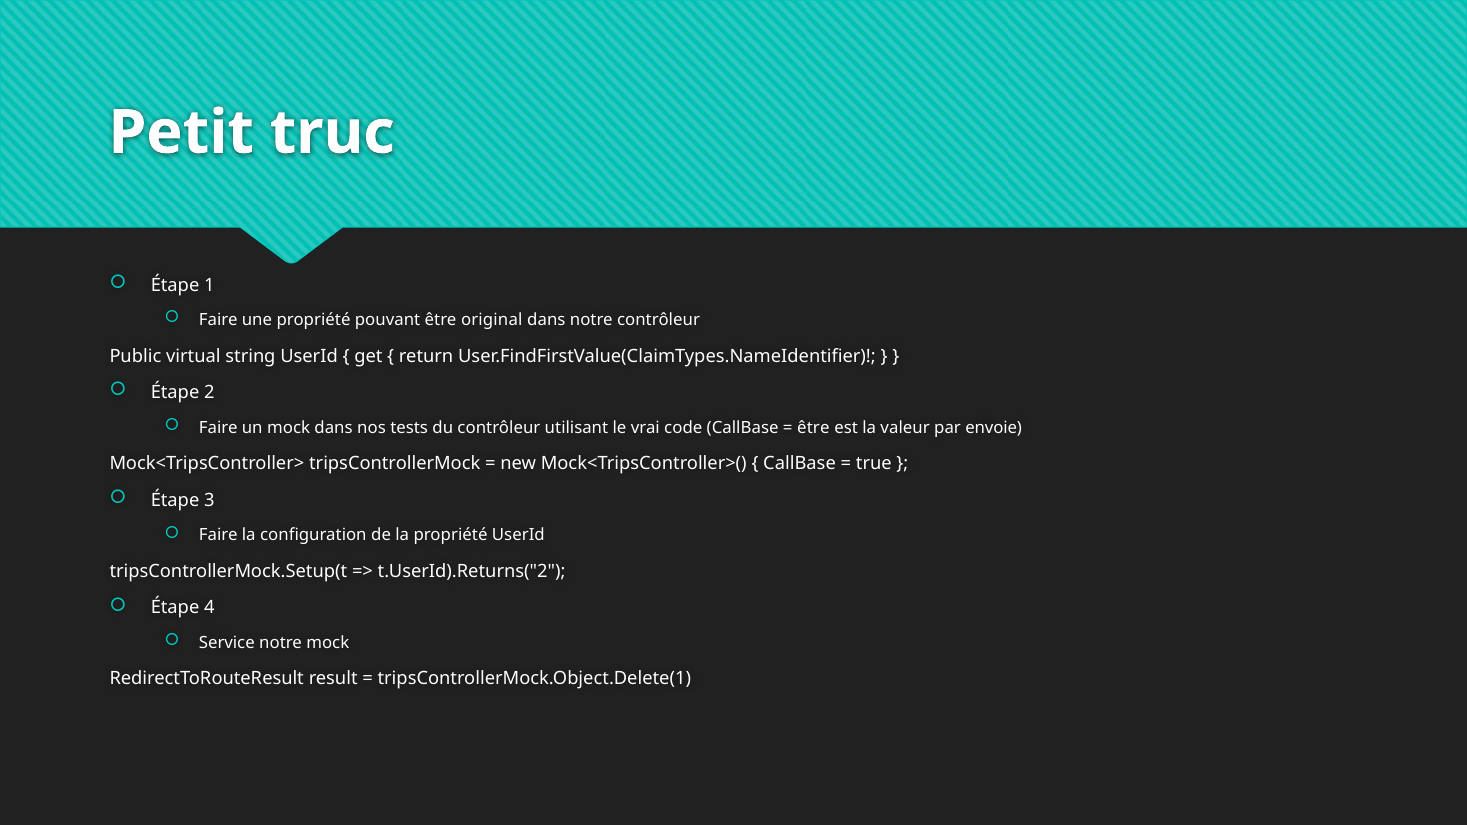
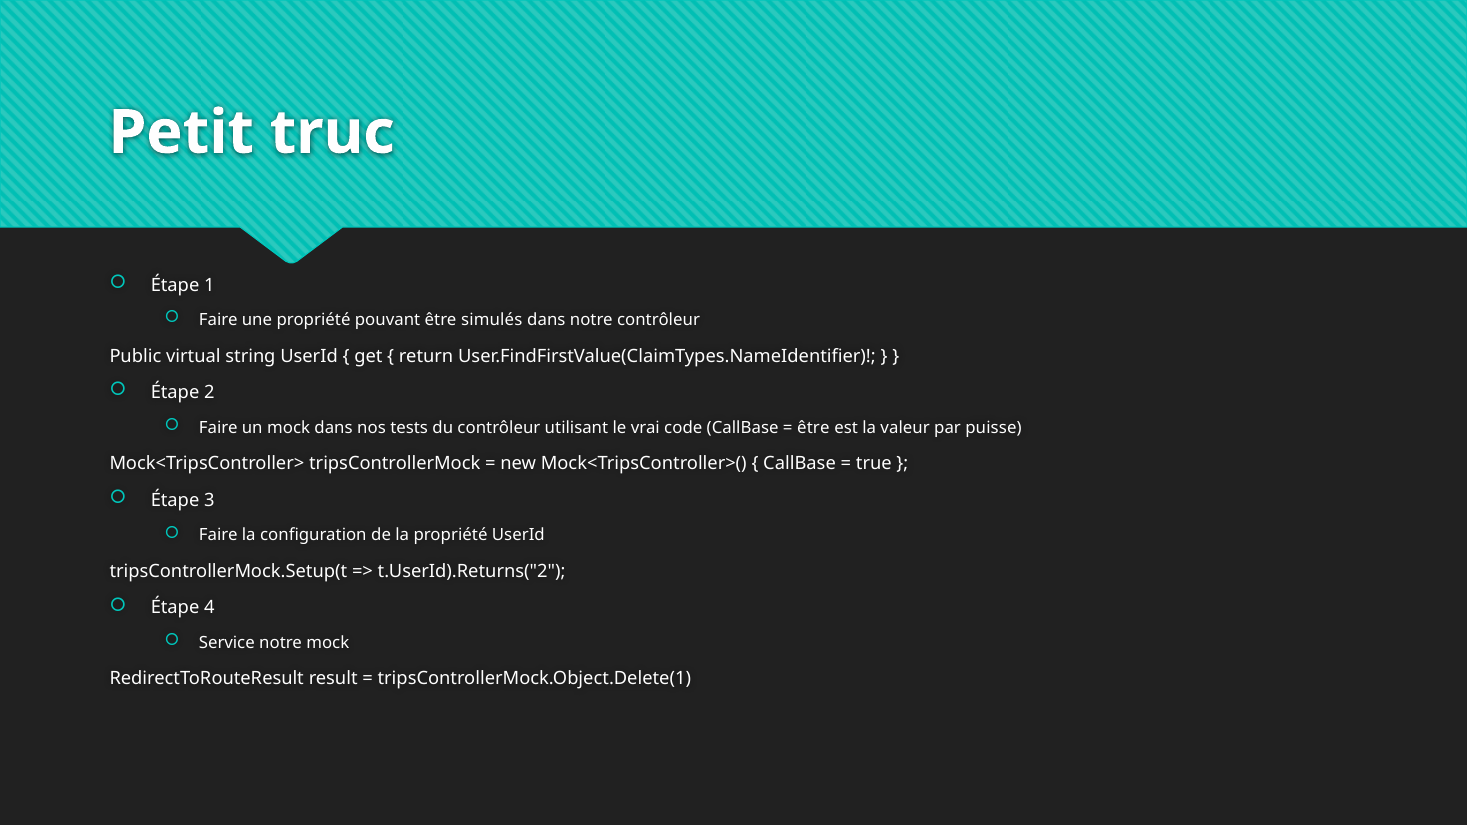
original: original -> simulés (492, 320)
envoie: envoie -> puisse (994, 428)
